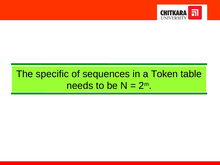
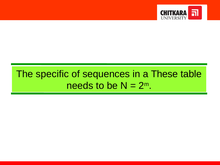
Token: Token -> These (164, 74)
